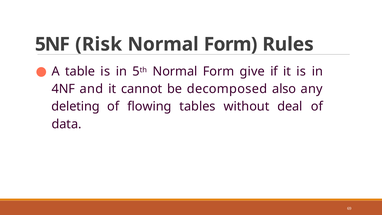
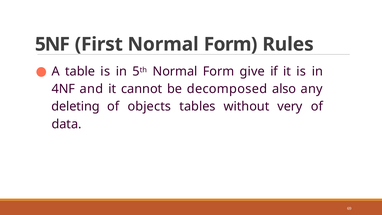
Risk: Risk -> First (99, 44)
flowing: flowing -> objects (149, 106)
deal: deal -> very (290, 106)
